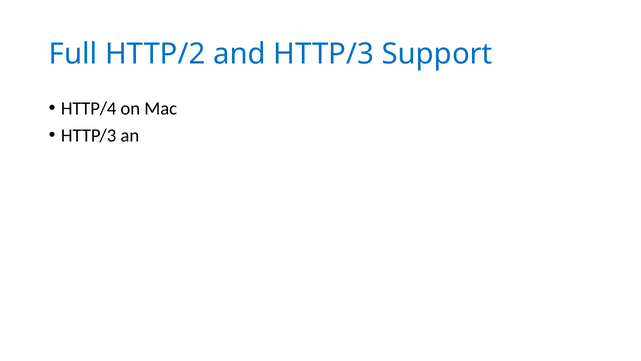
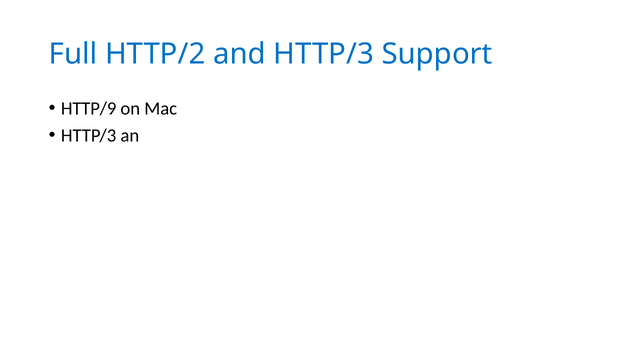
HTTP/4: HTTP/4 -> HTTP/9 (89, 108)
